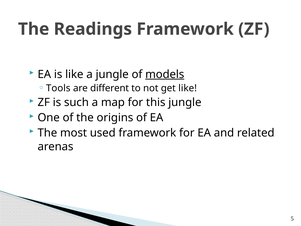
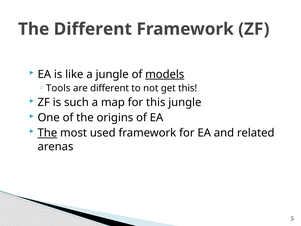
The Readings: Readings -> Different (93, 29)
get like: like -> this (188, 88)
The underline: none -> present (47, 133)
